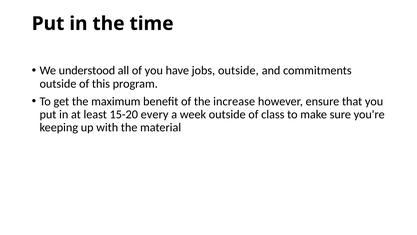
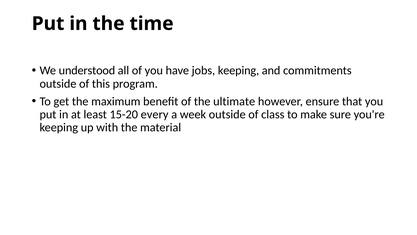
jobs outside: outside -> keeping (239, 71)
increase: increase -> ultimate (234, 101)
